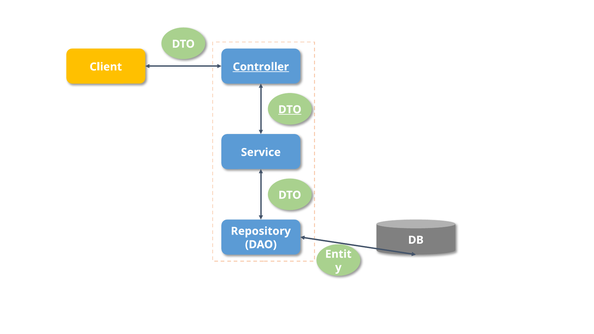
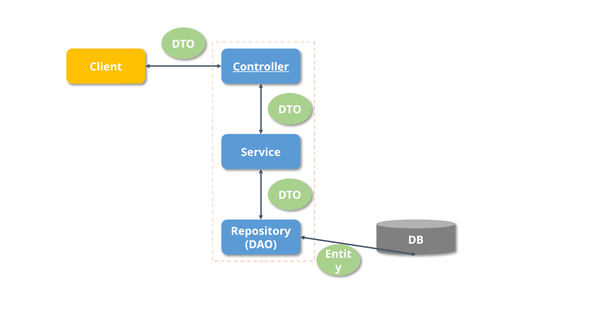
DTO underline: present -> none (290, 110)
